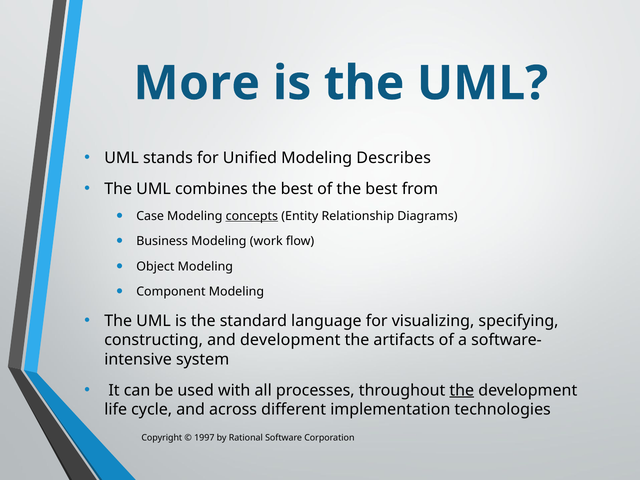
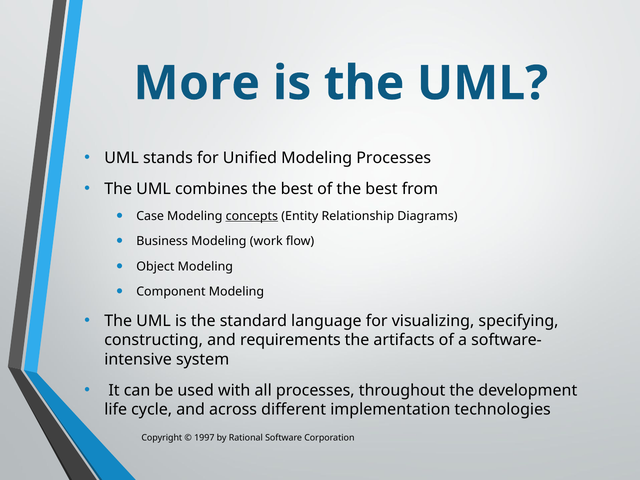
Modeling Describes: Describes -> Processes (394, 158)
and development: development -> requirements (290, 340)
the underline: present -> none (462, 390)
